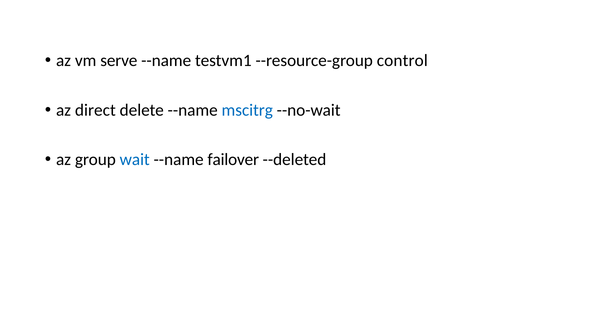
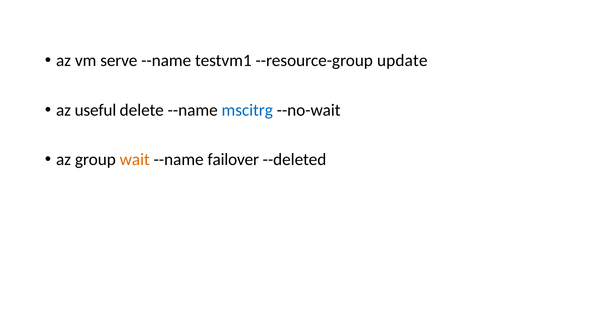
control: control -> update (402, 61)
direct: direct -> useful (95, 110)
wait colour: blue -> orange (135, 160)
